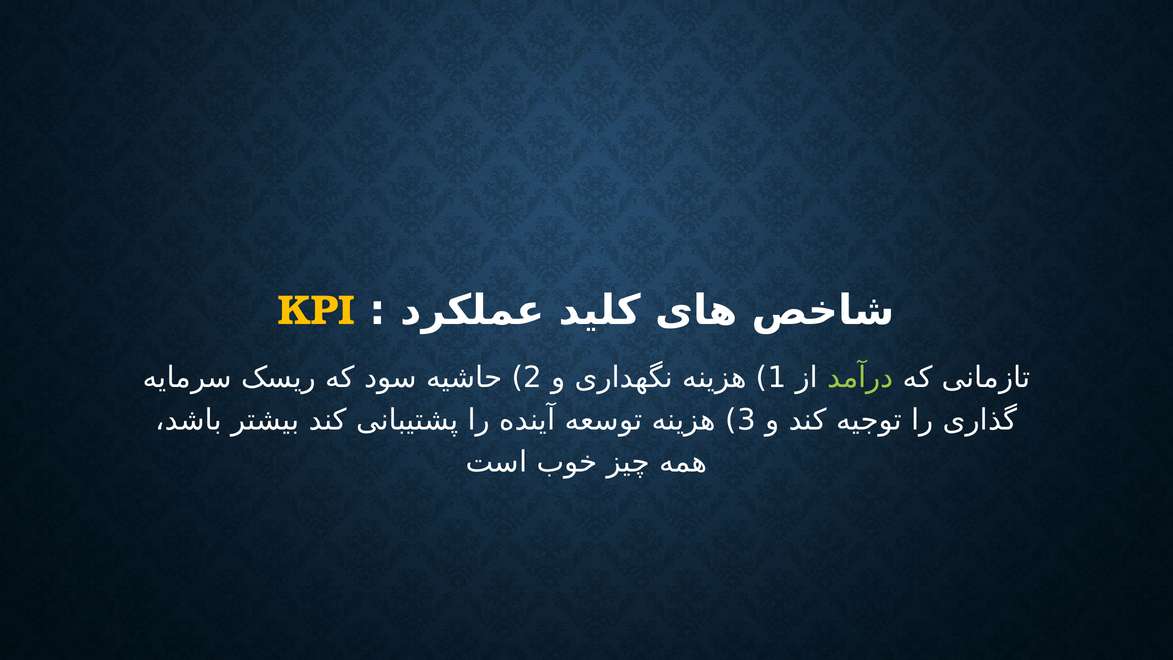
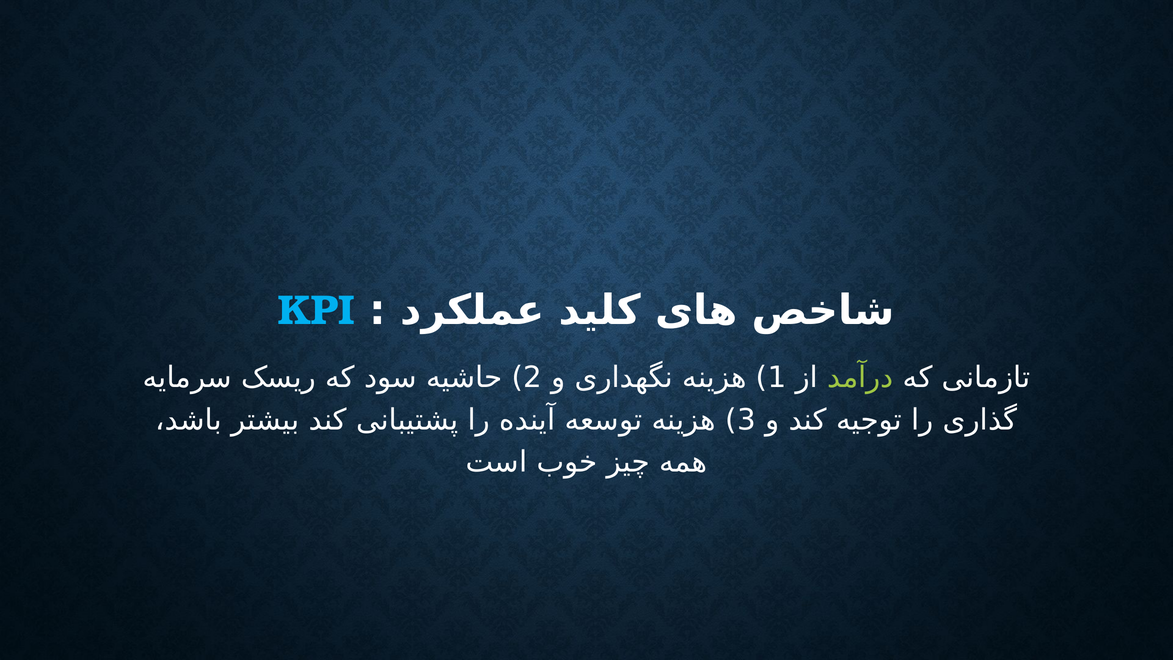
KPI colour: yellow -> light blue (316, 311)
